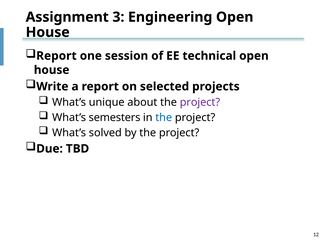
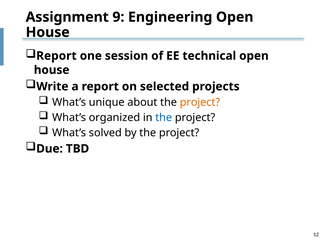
3: 3 -> 9 (118, 17)
project colour: purple -> orange (200, 102)
semesters: semesters -> organized (114, 117)
